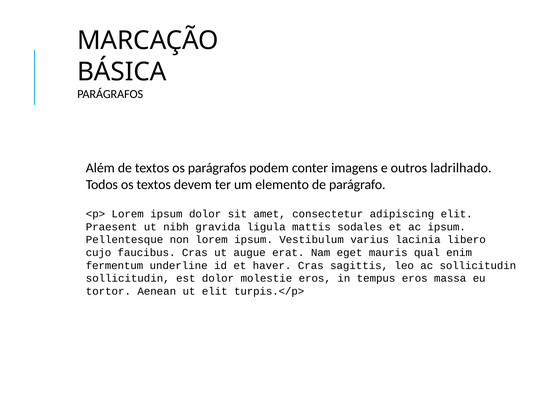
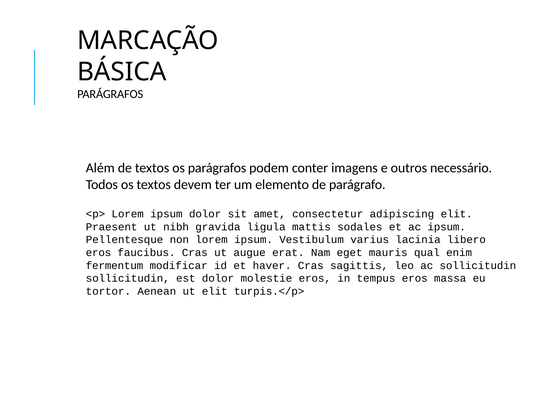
ladrilhado: ladrilhado -> necessário (461, 168)
cujo: cujo -> eros (99, 253)
underline: underline -> modificar (179, 266)
